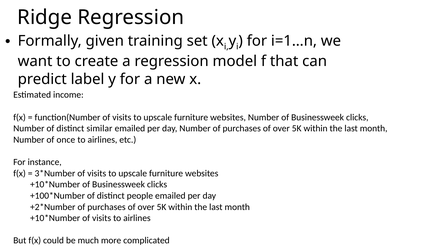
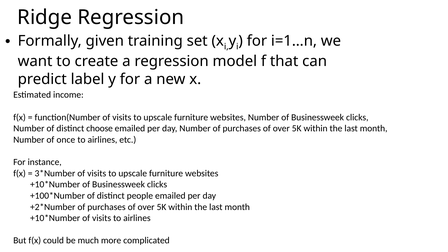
similar: similar -> choose (100, 129)
